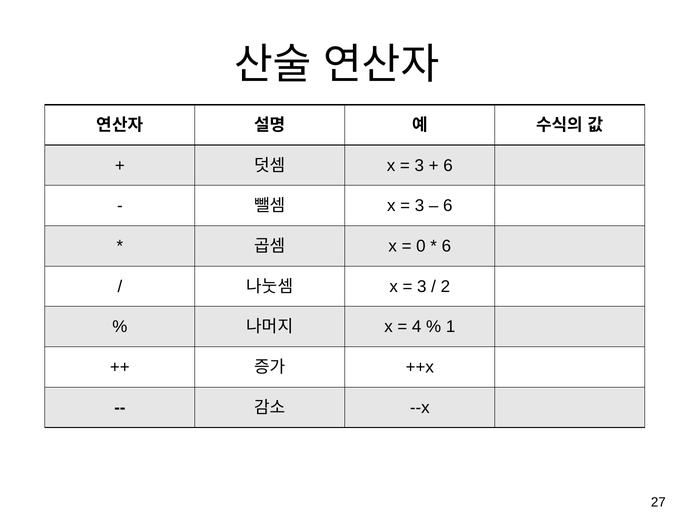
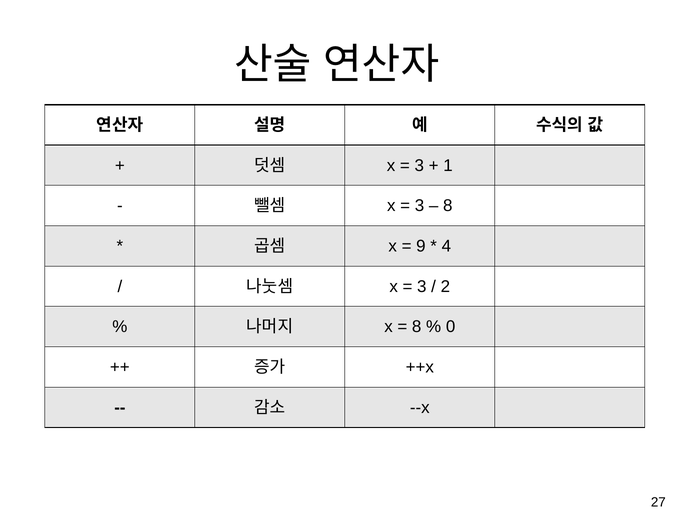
6: 6 -> 1 (448, 166)
6: 6 -> 8 (448, 206)
0: 0 -> 9 (421, 246)
6: 6 -> 4 (446, 246)
4: 4 -> 8 (417, 327)
1: 1 -> 0 (451, 327)
